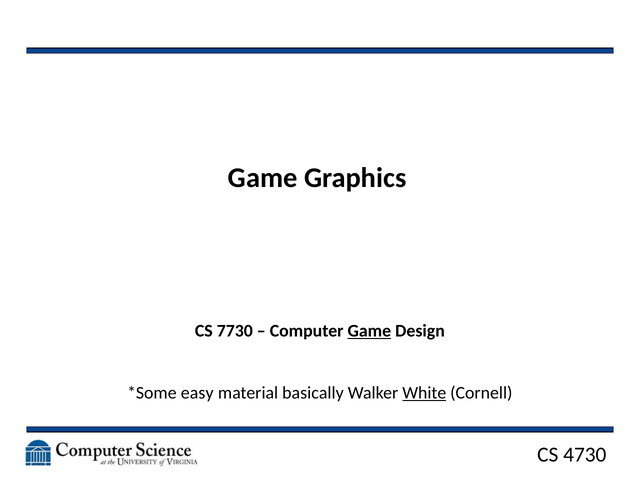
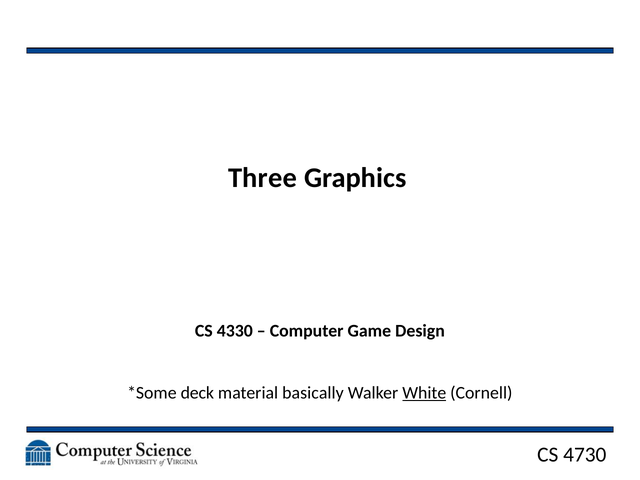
Game: Game -> Three (263, 178)
7730: 7730 -> 4330 (235, 331)
Game underline: present -> none (369, 331)
easy: easy -> deck (197, 393)
